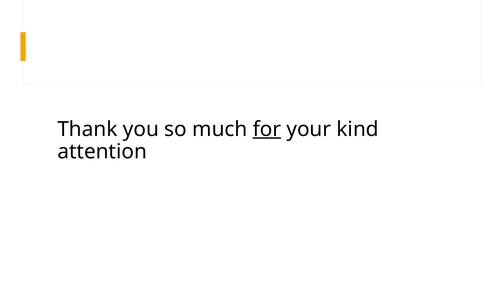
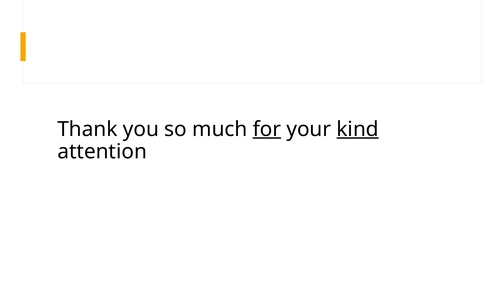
kind underline: none -> present (358, 129)
